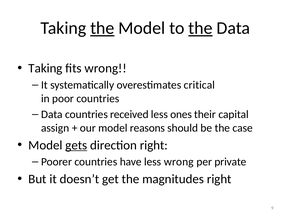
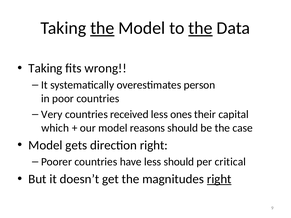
critical: critical -> person (199, 85)
Data: Data -> Very (52, 114)
assign: assign -> which (55, 128)
gets underline: present -> none (76, 145)
less wrong: wrong -> should (179, 162)
private: private -> critical (230, 162)
right underline: none -> present (219, 179)
